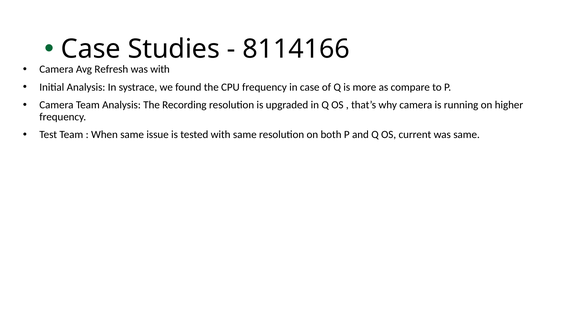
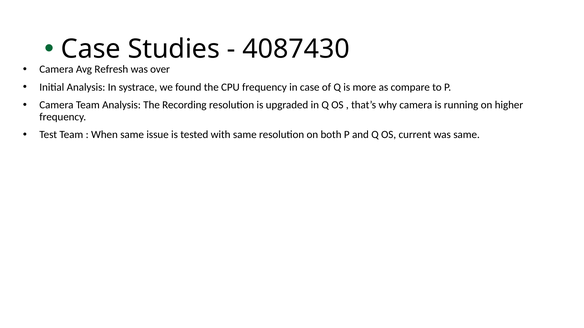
8114166: 8114166 -> 4087430 (296, 49)
was with: with -> over (160, 69)
